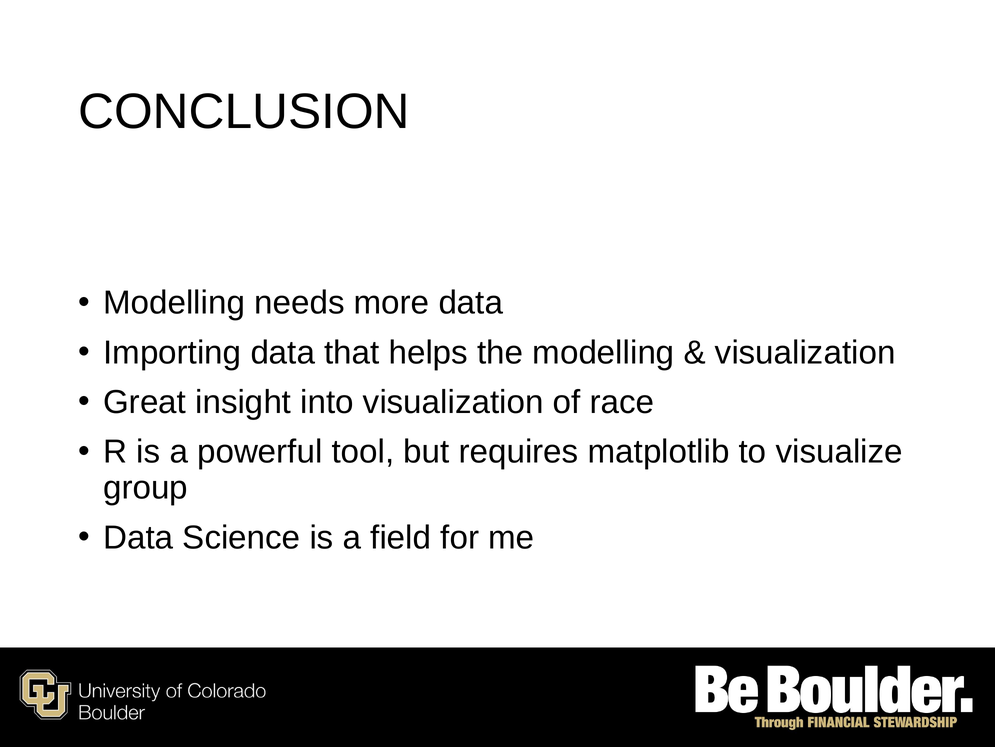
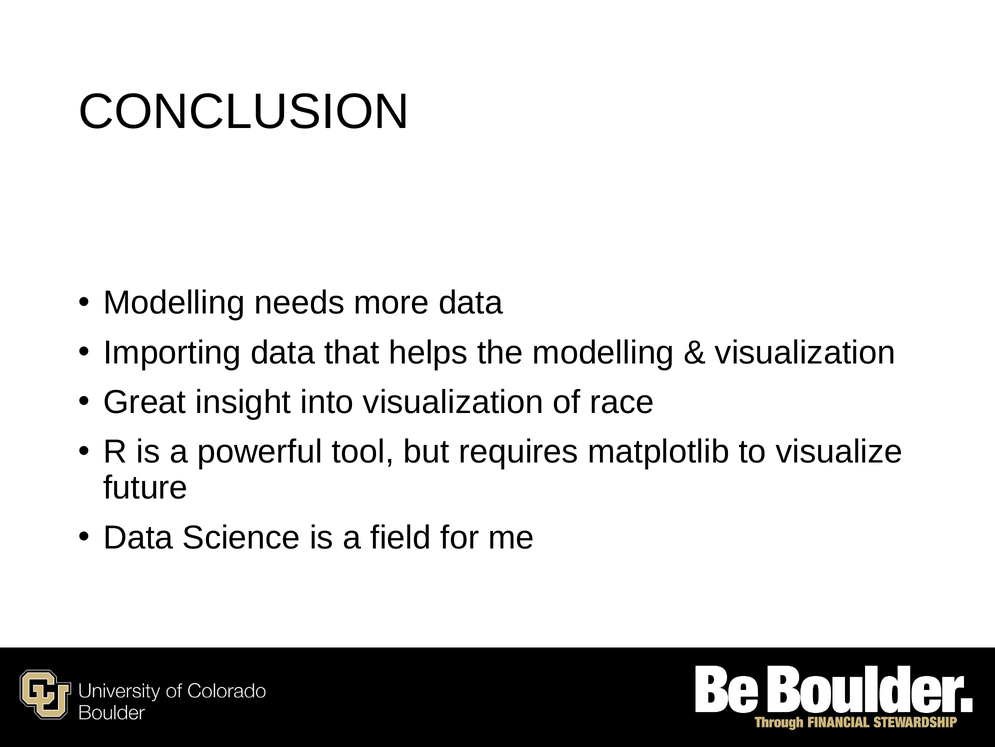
group: group -> future (146, 487)
